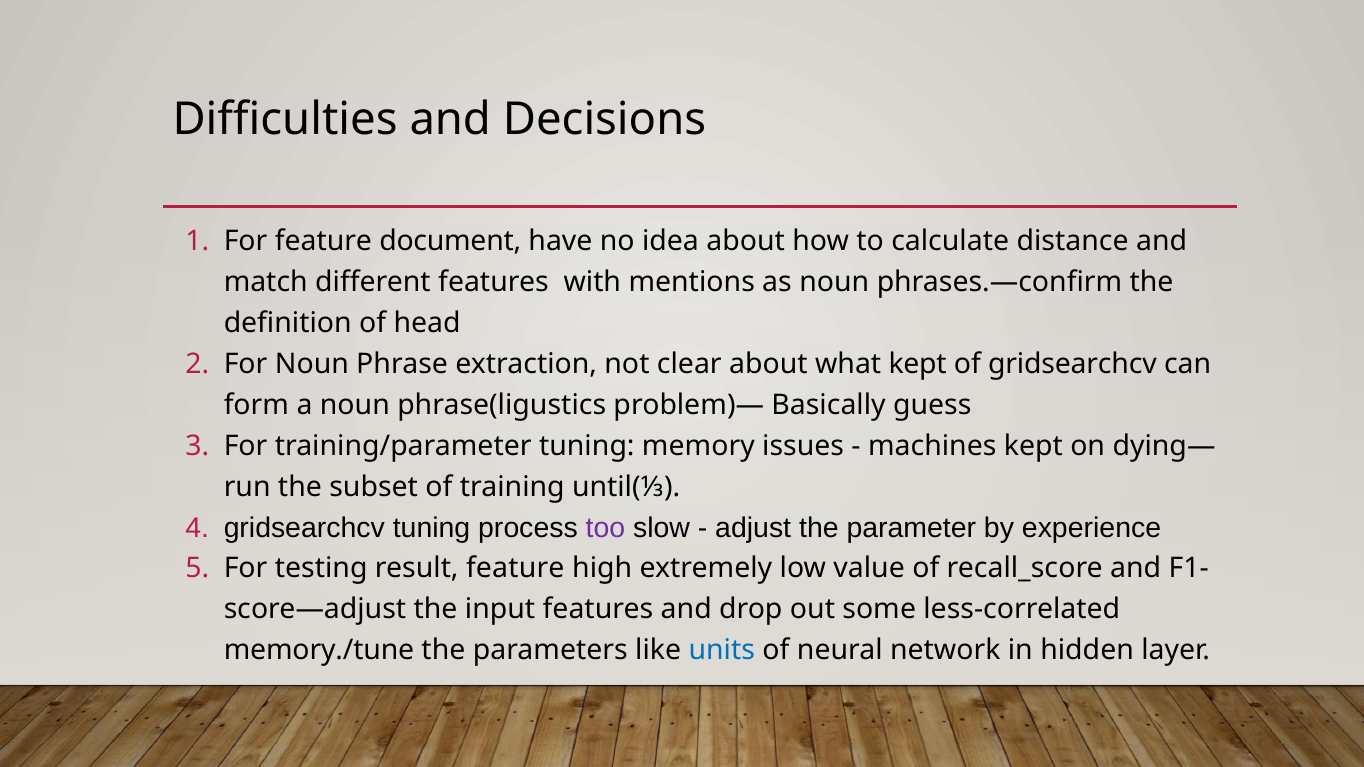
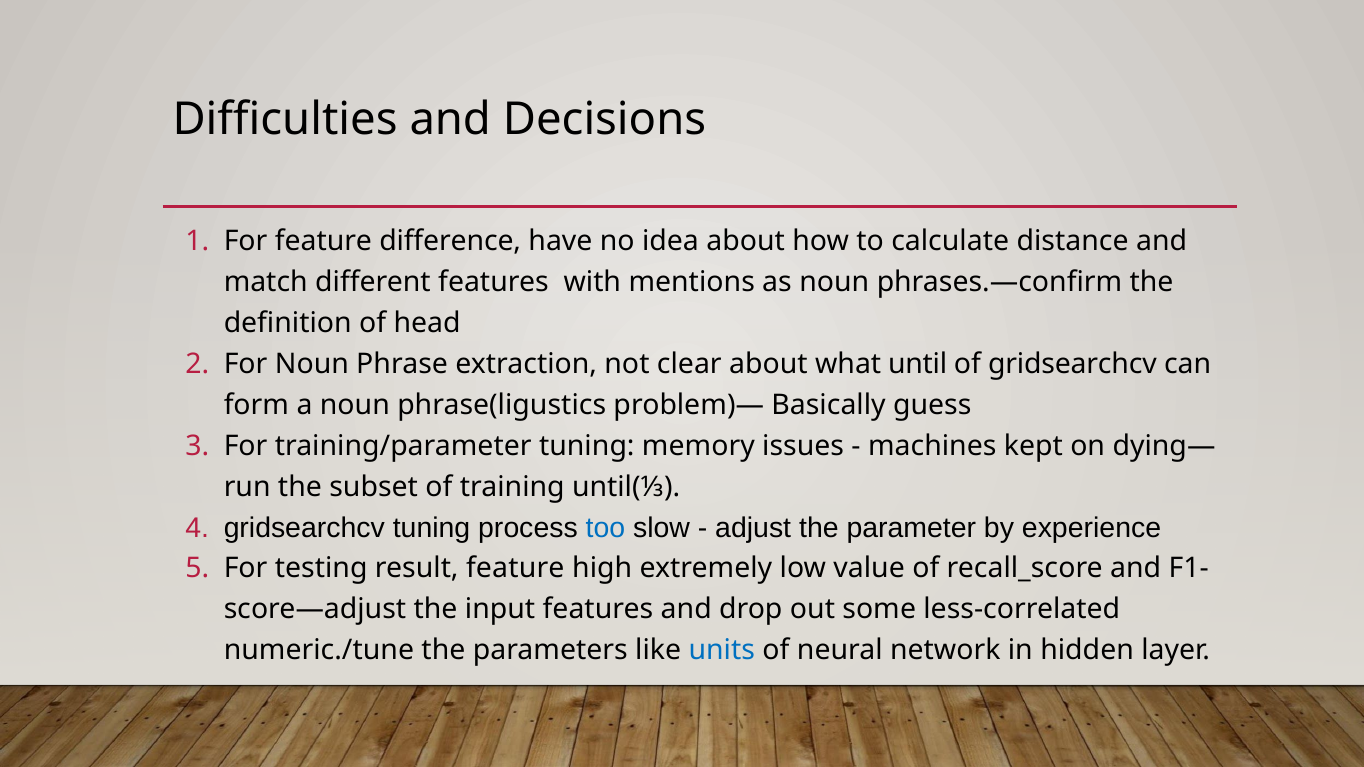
document: document -> difference (450, 241)
what kept: kept -> until (918, 364)
too colour: purple -> blue (605, 528)
memory./tune: memory./tune -> numeric./tune (319, 651)
